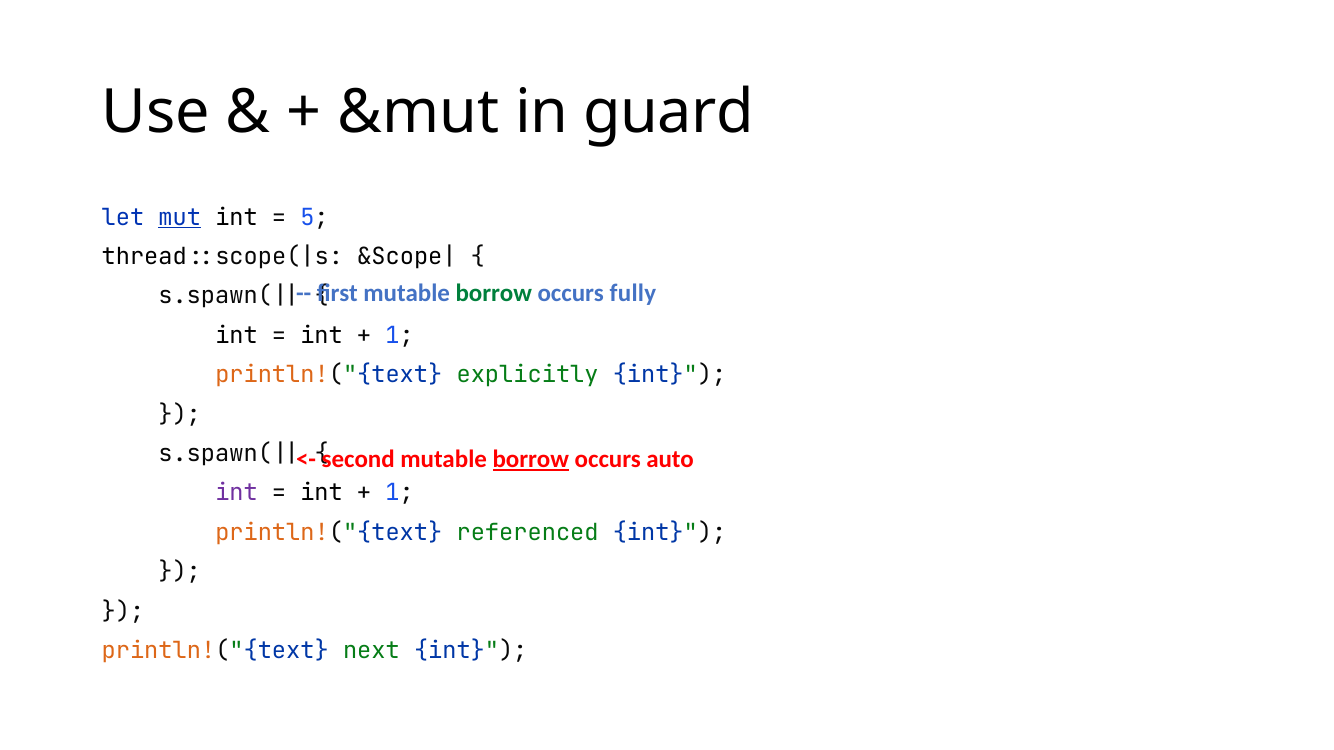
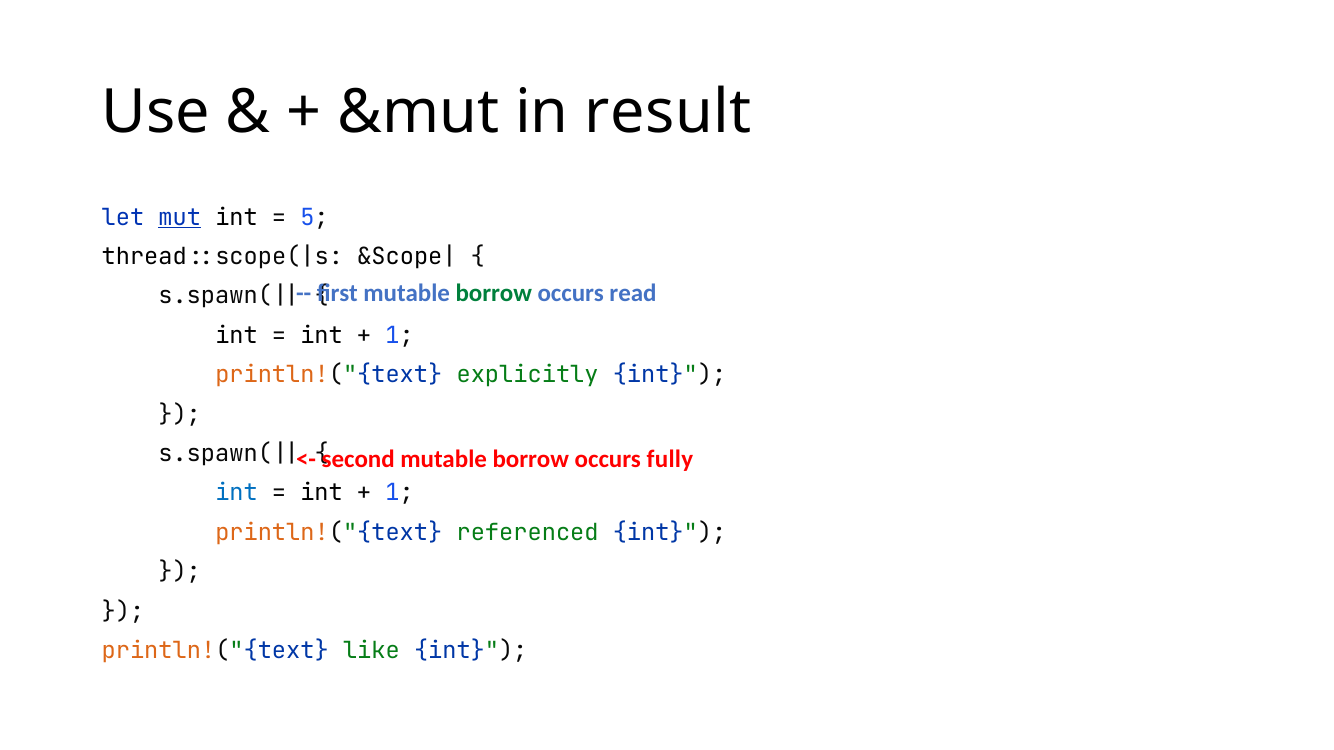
guard: guard -> result (668, 112)
fully: fully -> read (633, 294)
borrow underline: present -> none (531, 459)
auto: auto -> fully (670, 459)
int colour: purple -> blue (237, 493)
next: next -> like (371, 651)
